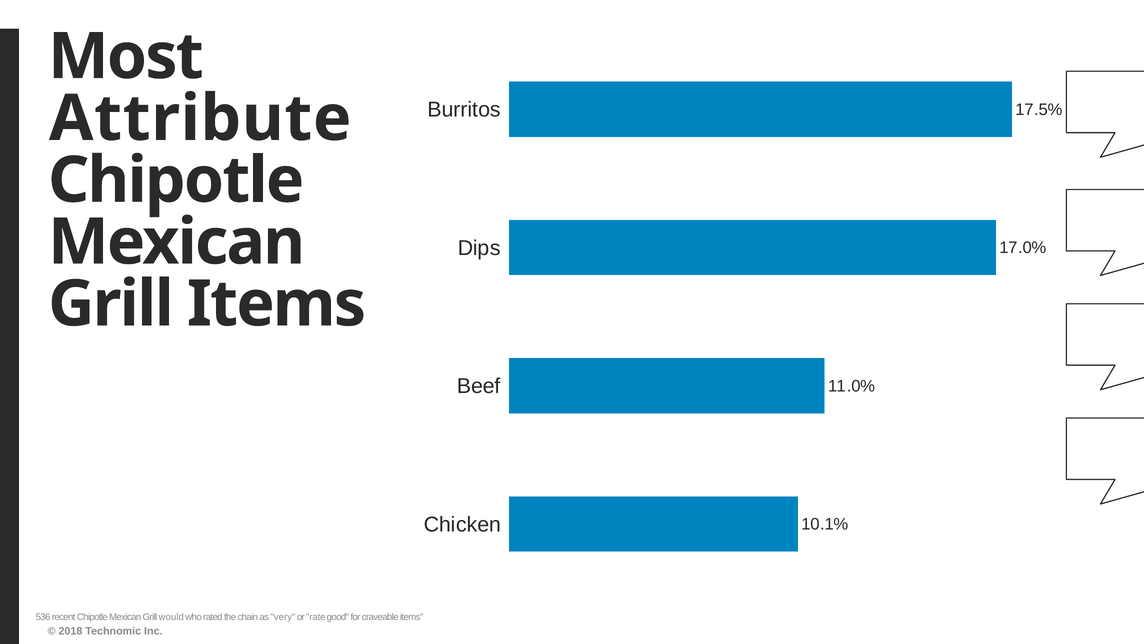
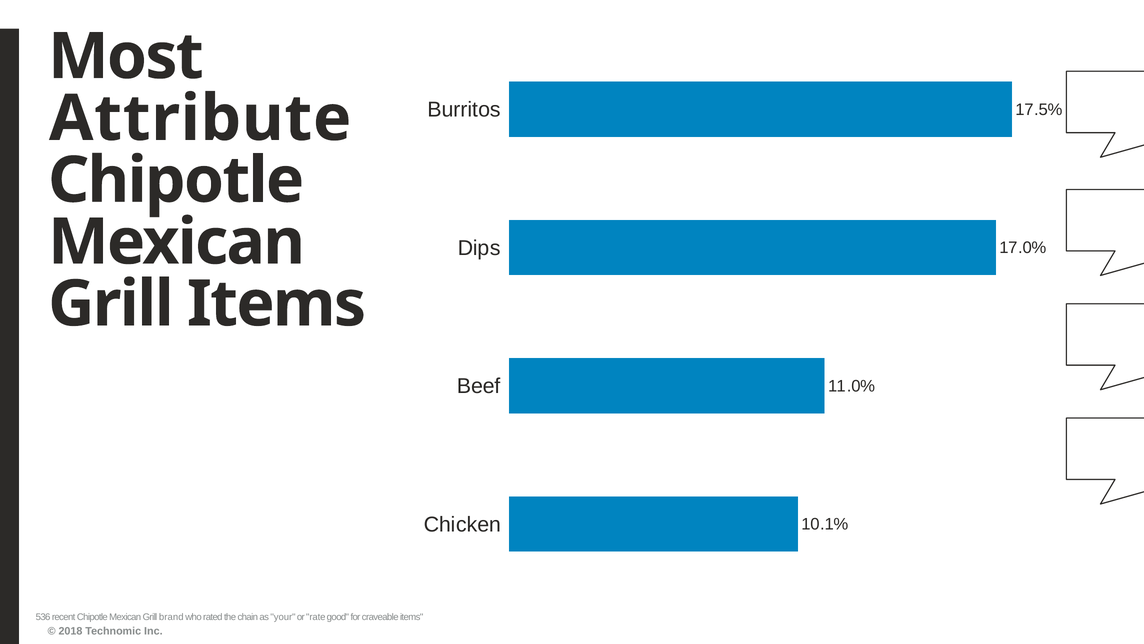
would: would -> brand (171, 617)
very: very -> your (283, 617)
